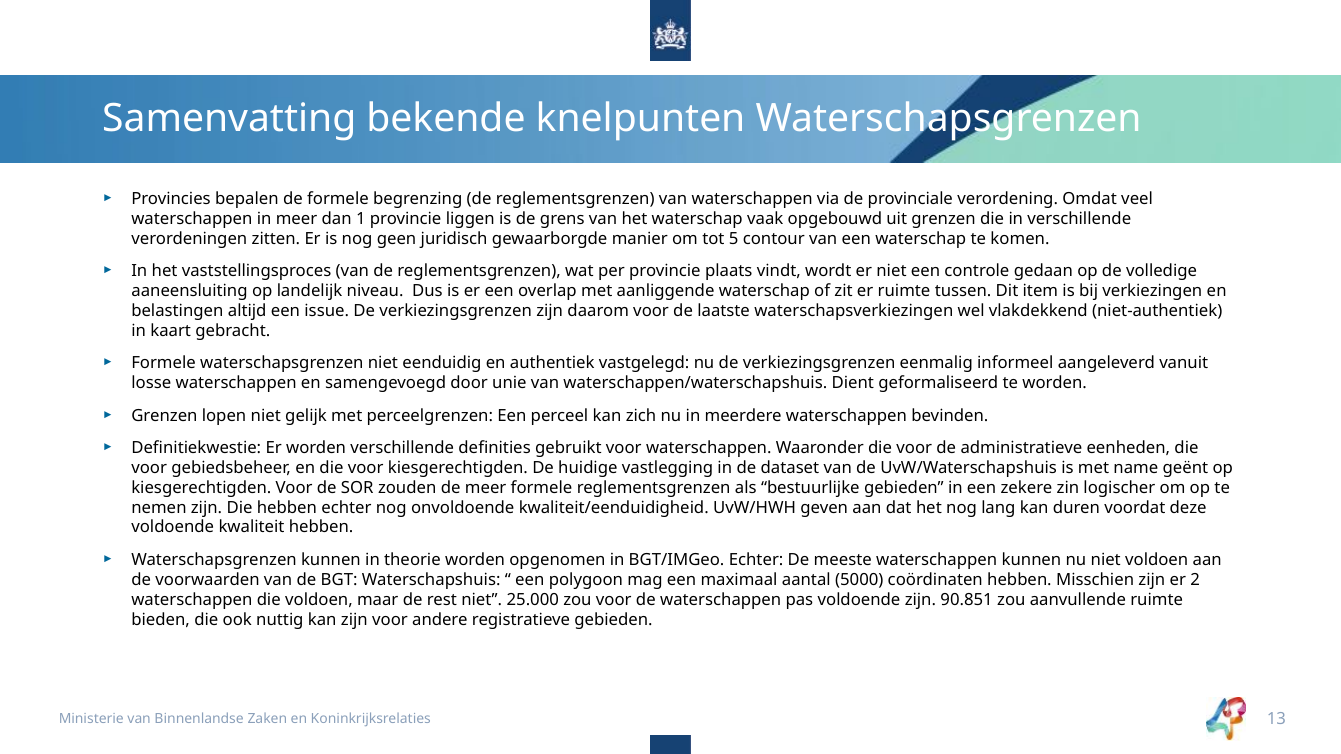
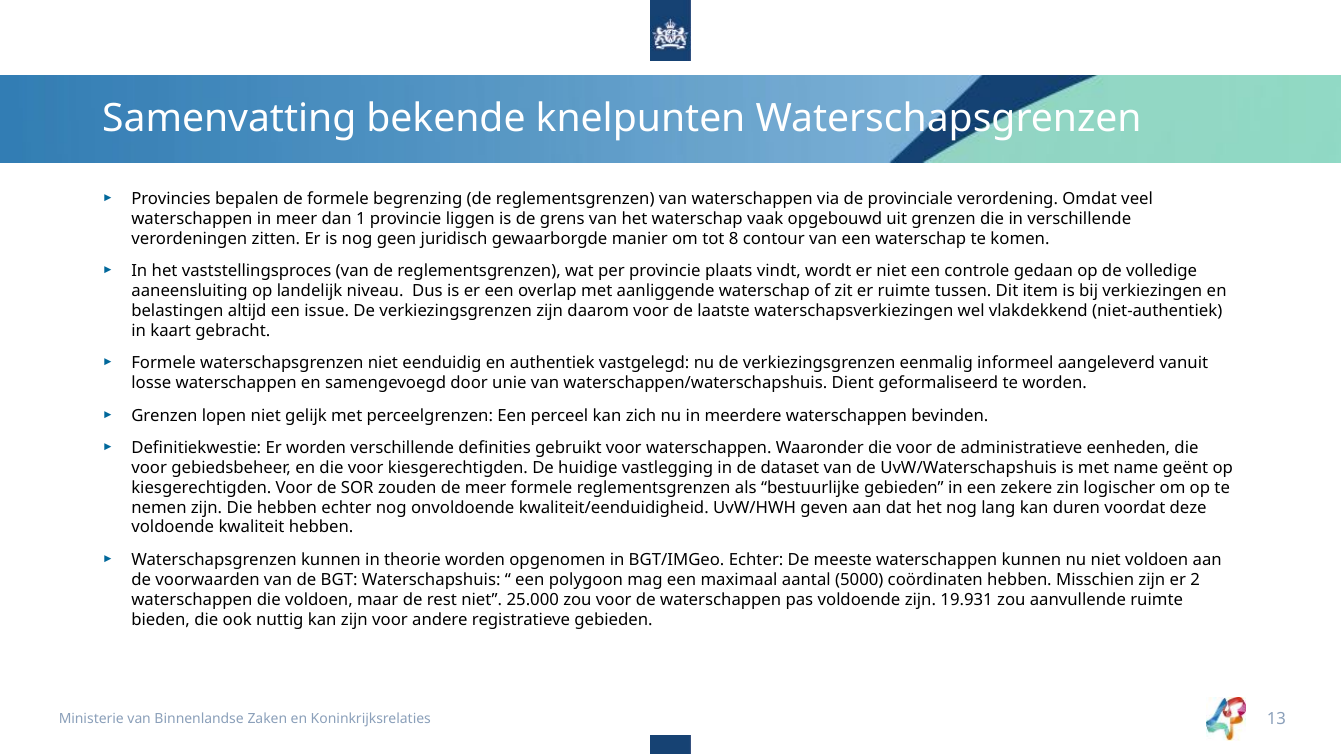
5: 5 -> 8 (734, 239)
90.851: 90.851 -> 19.931 (967, 600)
